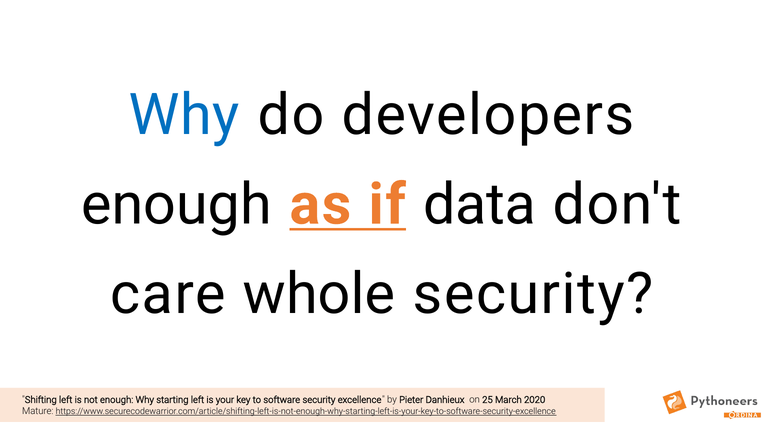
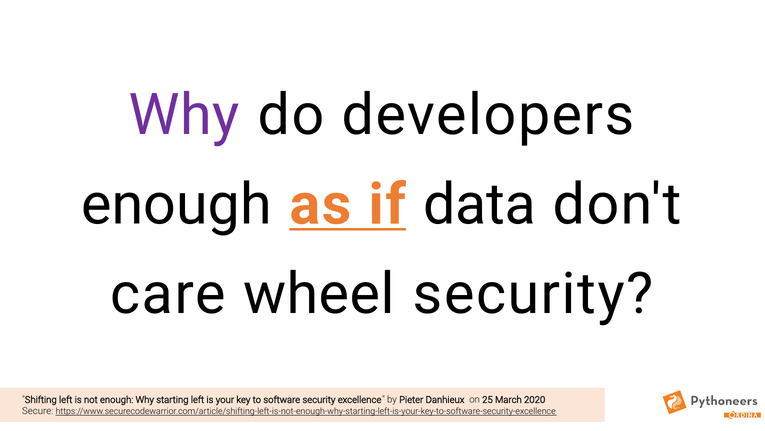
Why colour: blue -> purple (184, 115)
whole: whole -> wheel (319, 294)
Mature: Mature -> Secure (38, 411)
